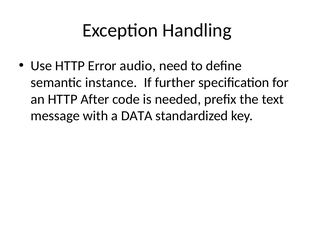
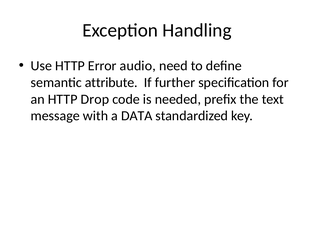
instance: instance -> attribute (111, 83)
After: After -> Drop (95, 99)
